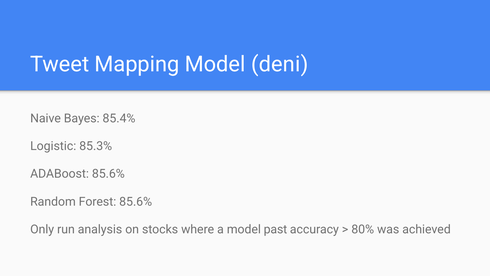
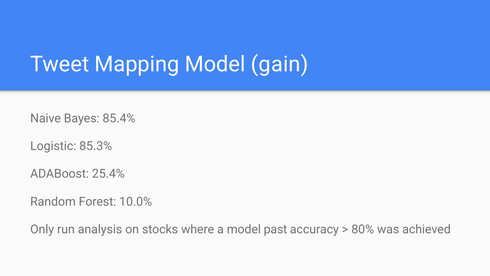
deni: deni -> gain (280, 64)
ADABoost 85.6%: 85.6% -> 25.4% (108, 174)
Forest 85.6%: 85.6% -> 10.0% (136, 201)
